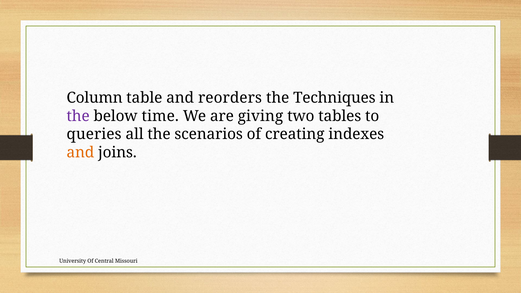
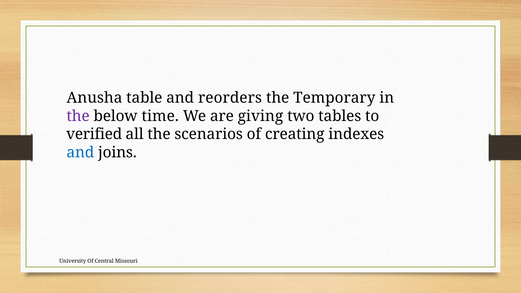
Column: Column -> Anusha (94, 98)
Techniques: Techniques -> Temporary (334, 98)
queries: queries -> verified (94, 134)
and colour: orange -> blue (80, 153)
